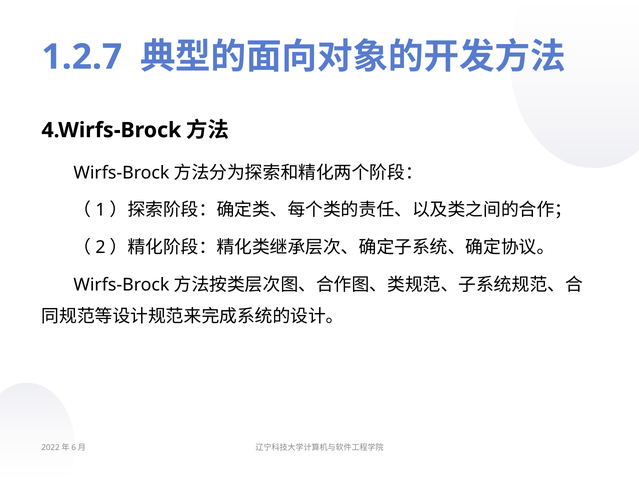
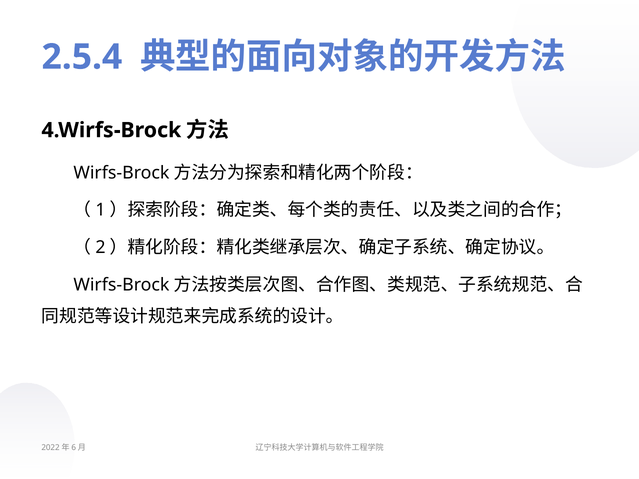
1.2.7: 1.2.7 -> 2.5.4 (82, 57)
